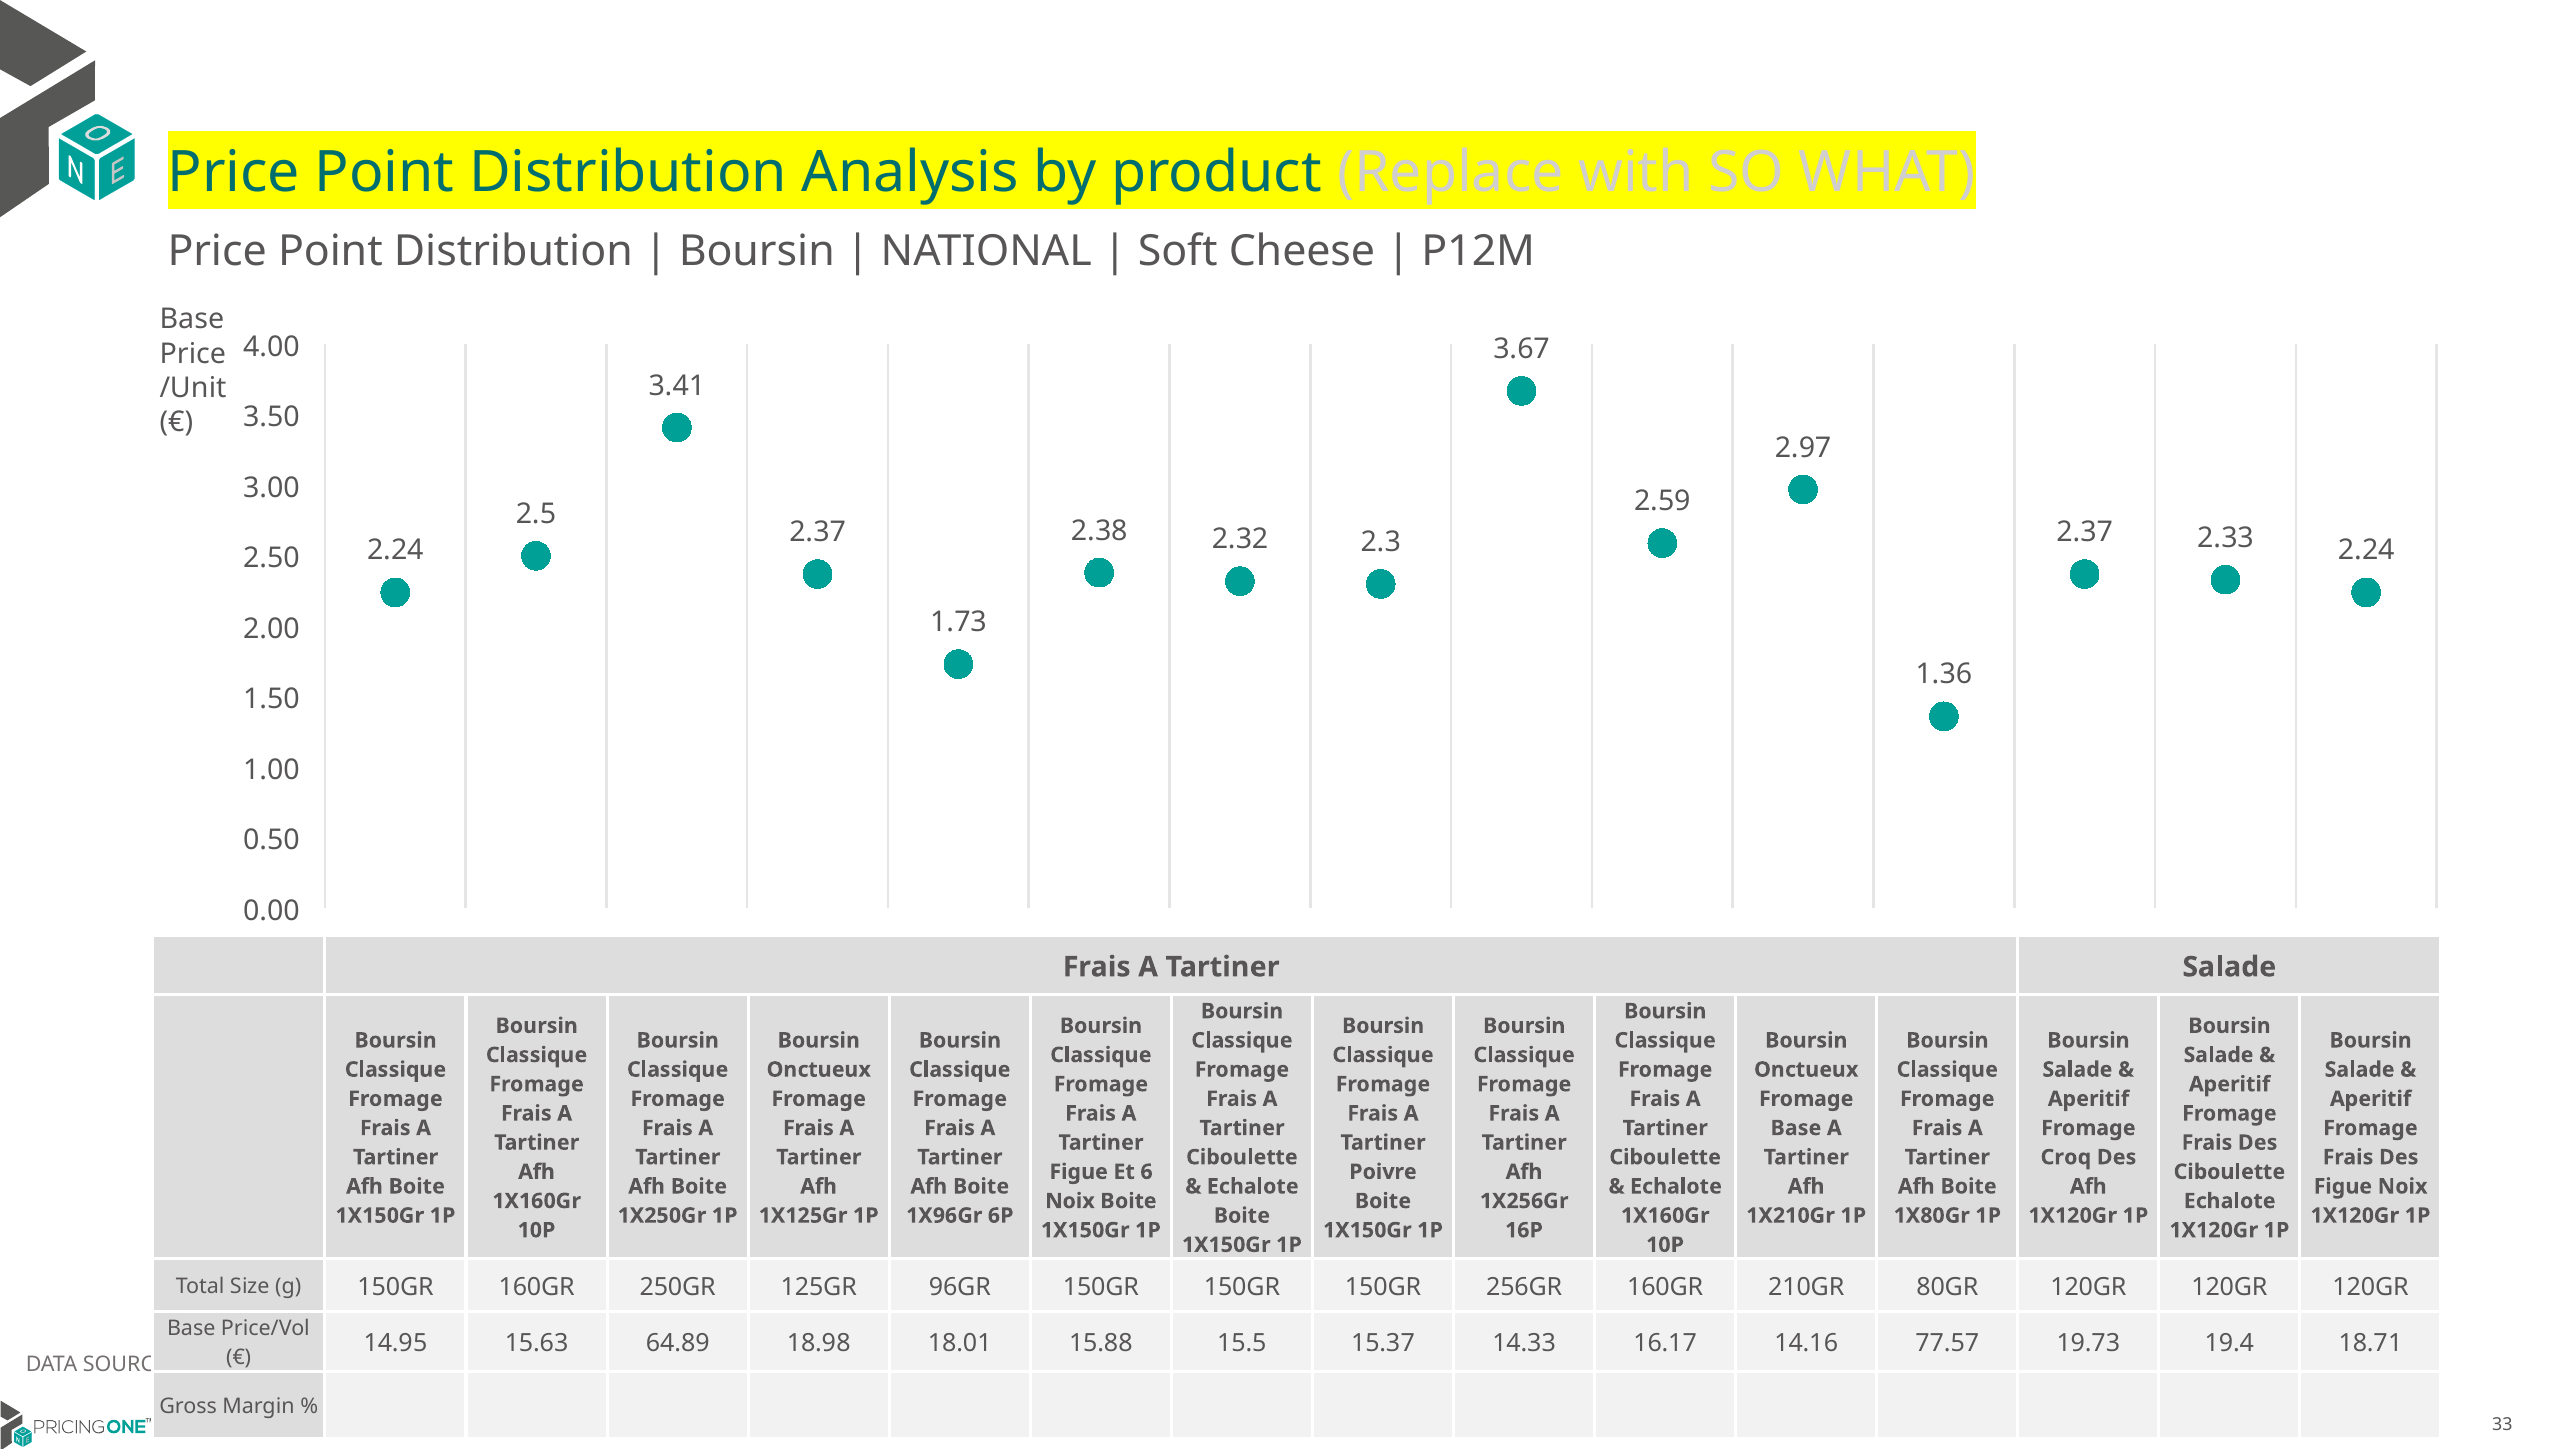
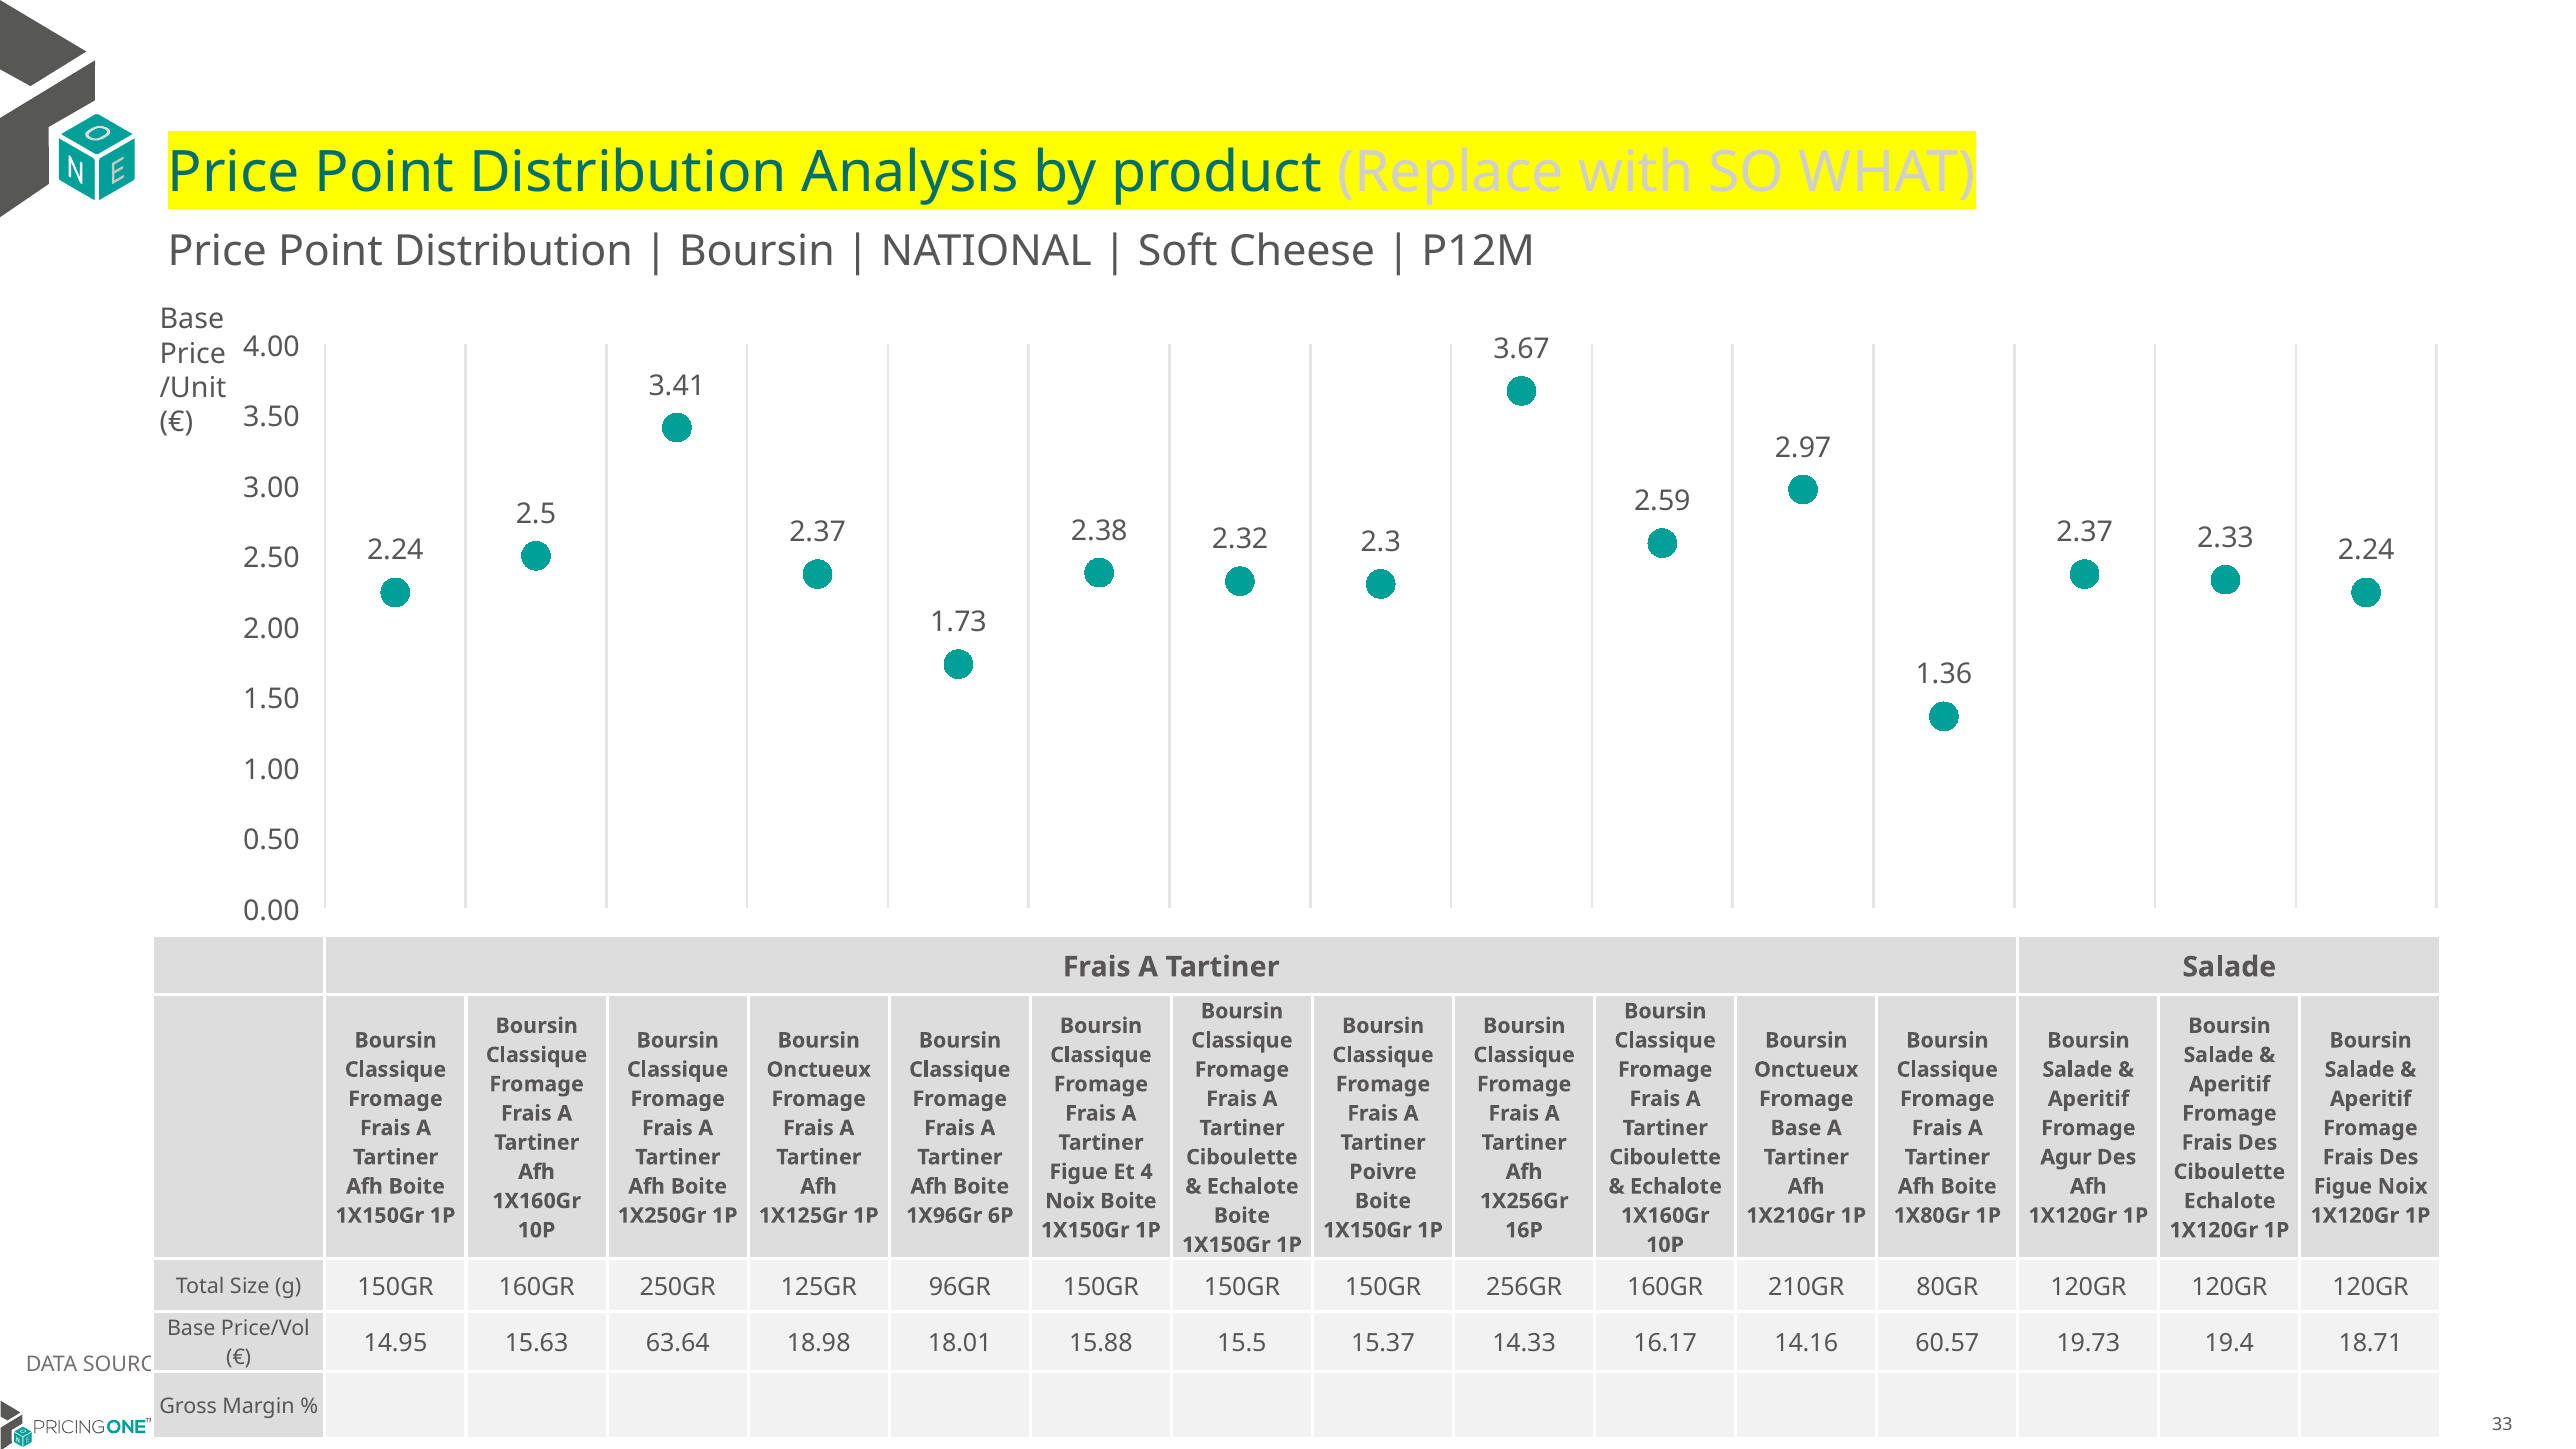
Croq: Croq -> Agur (2066, 1157)
6: 6 -> 4 (1147, 1172)
64.89: 64.89 -> 63.64 (678, 1343)
77.57: 77.57 -> 60.57 (1947, 1343)
